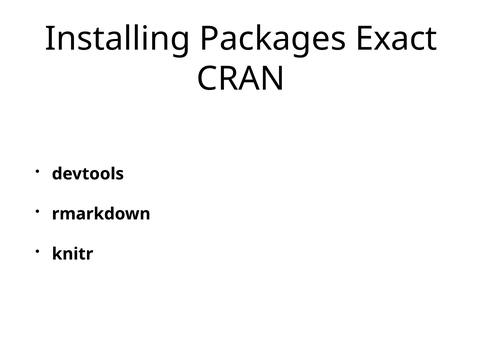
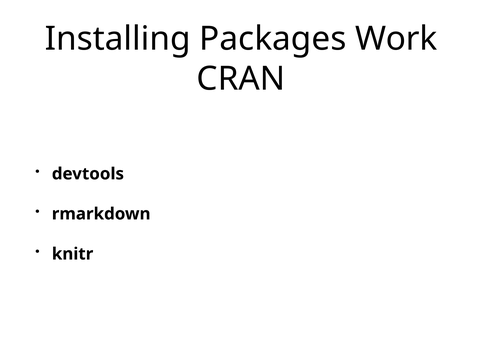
Exact: Exact -> Work (396, 39)
